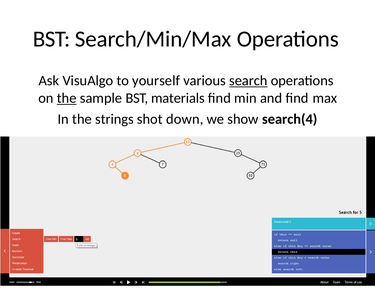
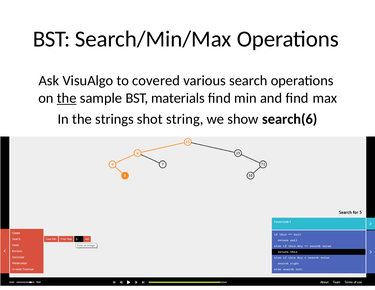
yourself: yourself -> covered (156, 81)
search underline: present -> none (248, 81)
down: down -> string (185, 119)
search(4: search(4 -> search(6 (290, 119)
